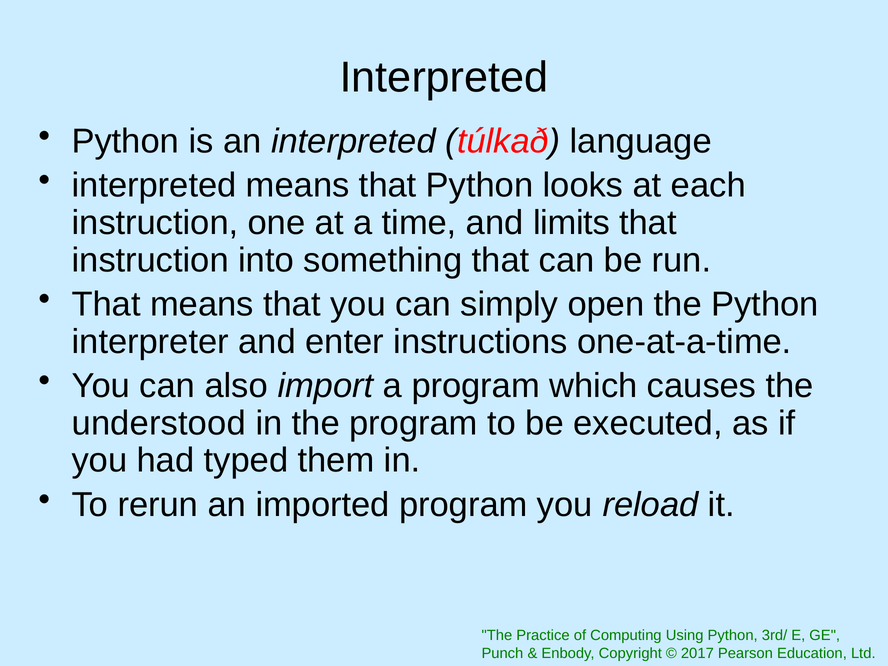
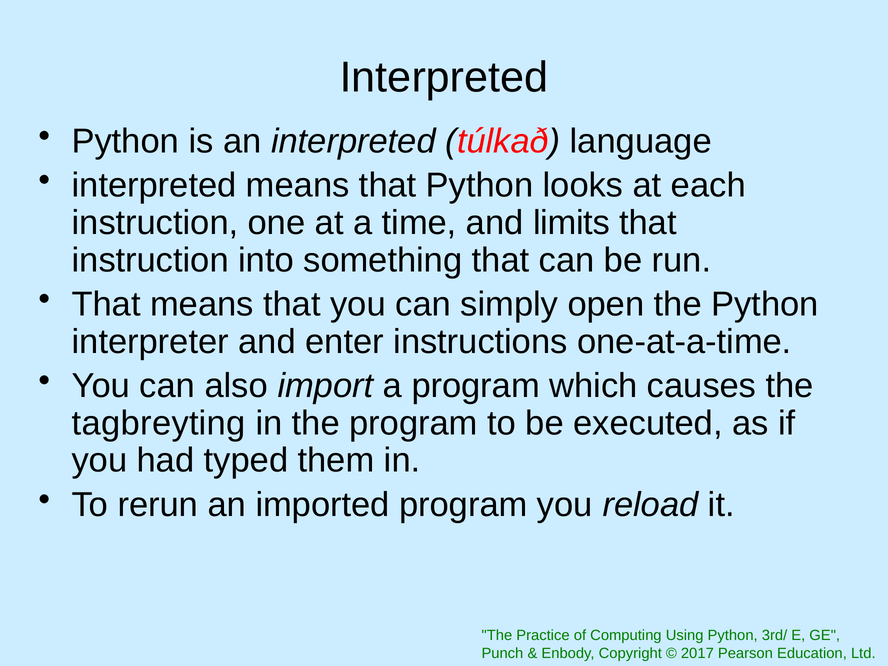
understood: understood -> tagbreyting (159, 423)
